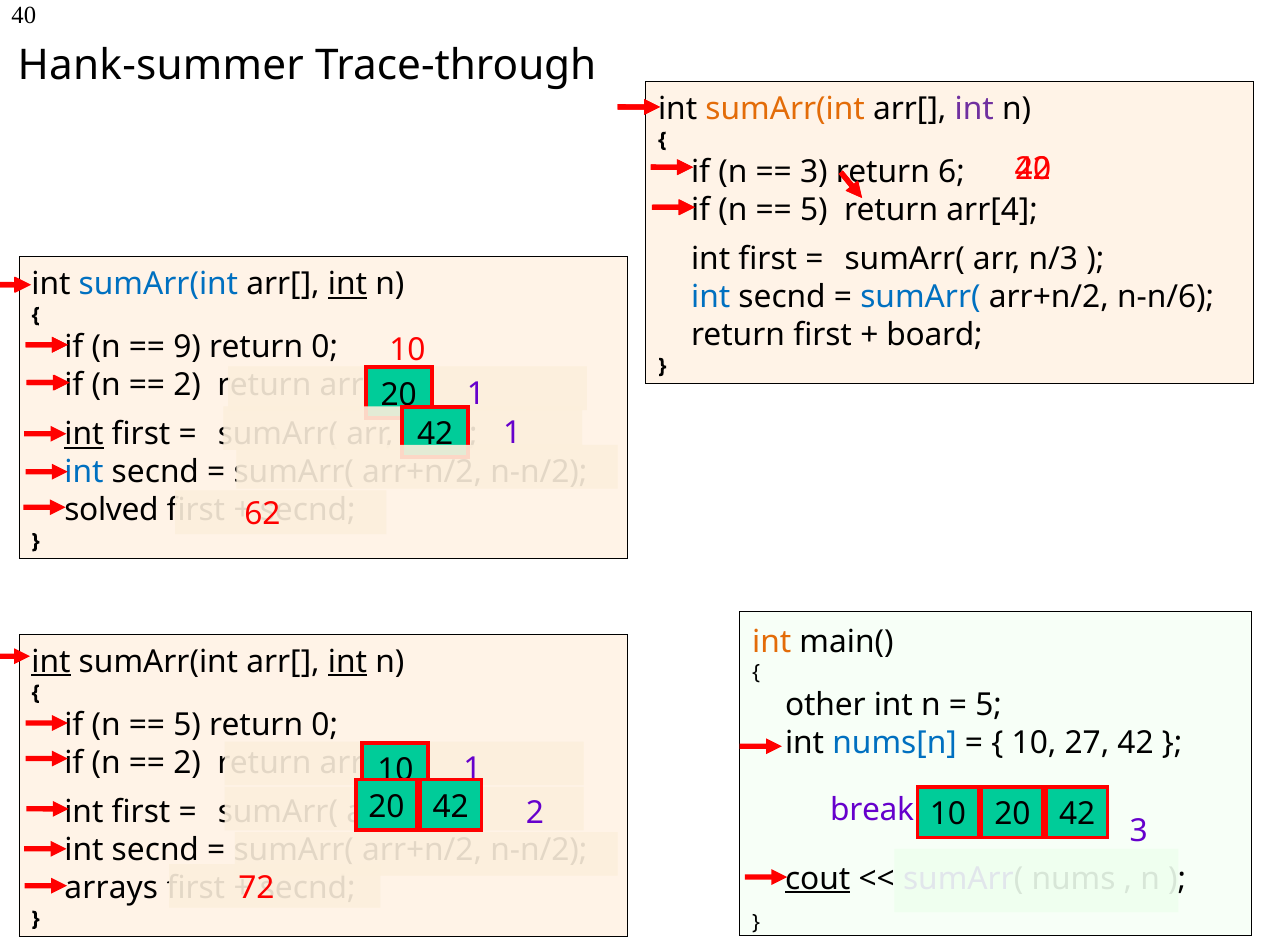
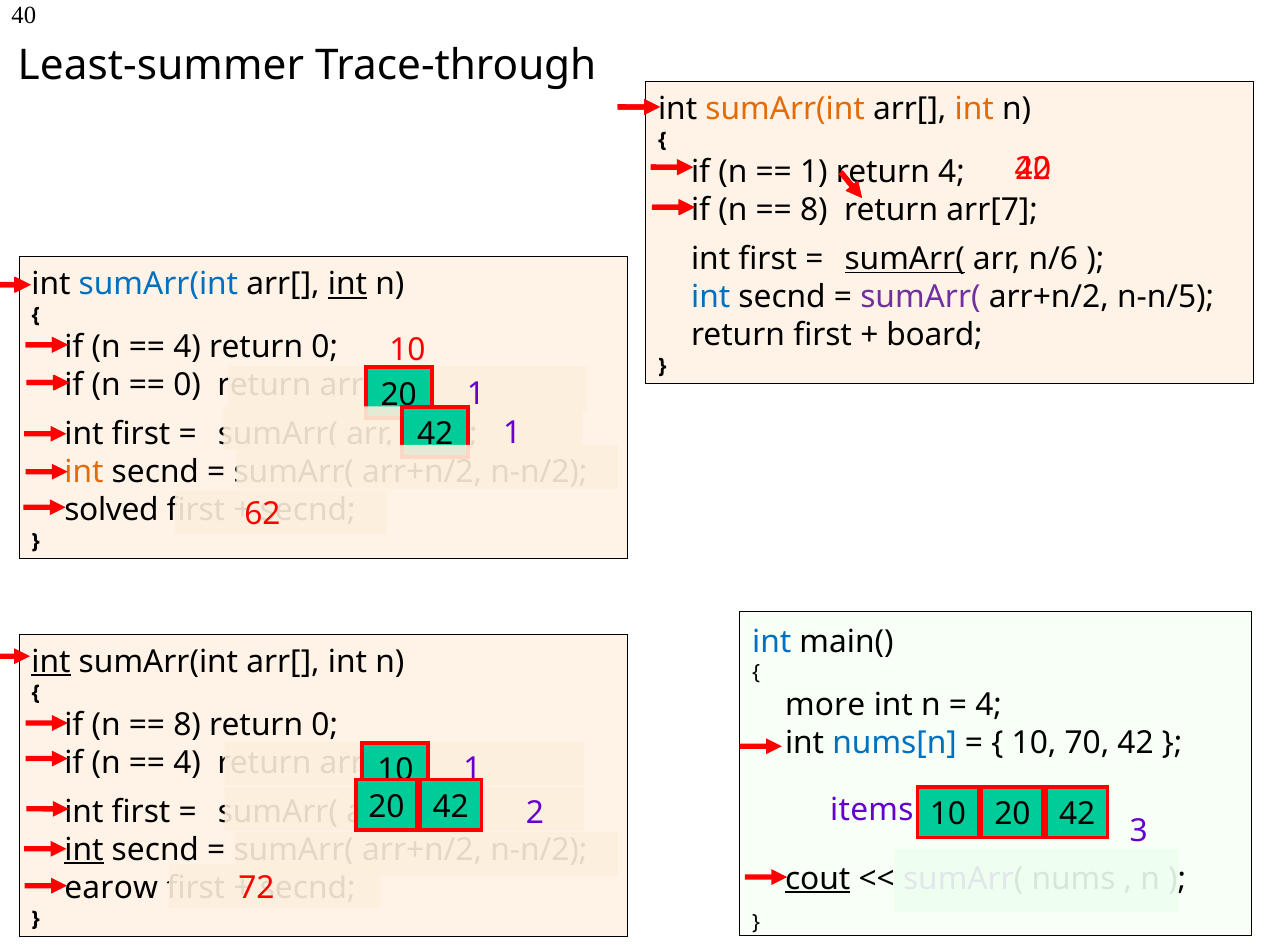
Hank-summer: Hank-summer -> Least-summer (161, 65)
int colour: purple -> orange (974, 109)
3: 3 -> 1 (814, 172)
6: 6 -> 4 (951, 172)
5: 5 -> 8 (814, 210)
arr[4: arr[4 -> arr[7 (992, 210)
sumArr( underline: none -> present (905, 259)
n/3: n/3 -> n/6 (1053, 259)
sumArr( colour: blue -> purple (920, 297)
n-n/6: n-n/6 -> n-n/5 (1166, 297)
9: 9 -> 4 (187, 347)
2: 2 -> 0 (187, 386)
int underline: present -> none (84, 434)
int colour: blue -> orange (84, 472)
int colour: orange -> blue (772, 642)
int underline: present -> none (347, 662)
other: other -> more (825, 705)
5: 5 -> 4 (989, 705)
5: 5 -> 8 (187, 725)
27: 27 -> 70 (1087, 744)
2: 2 -> 4 (187, 763)
break: break -> items (872, 810)
int underline: none -> present (84, 850)
arrays: arrays -> earow (111, 888)
